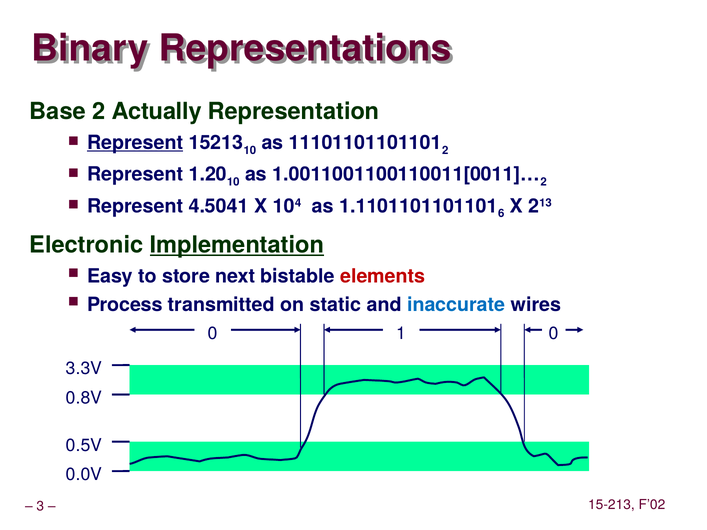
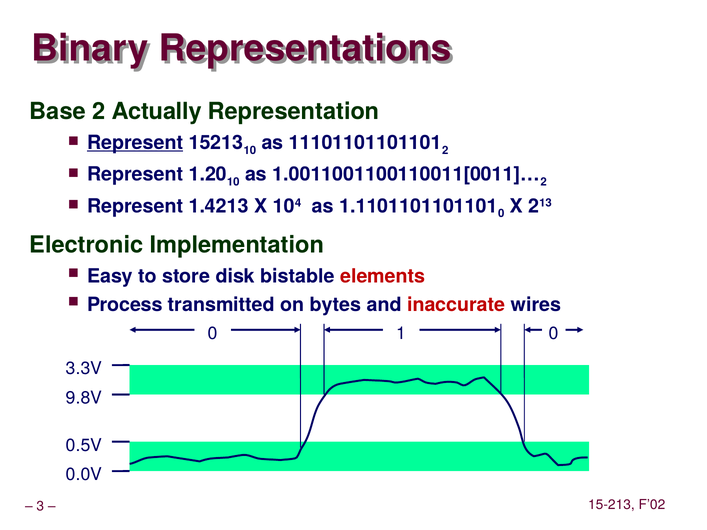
4.5041: 4.5041 -> 1.4213 (219, 206)
6: 6 -> 0 (501, 214)
Implementation underline: present -> none (237, 245)
next: next -> disk (235, 276)
static: static -> bytes (335, 305)
inaccurate colour: blue -> red (456, 305)
0.8V: 0.8V -> 9.8V (84, 398)
